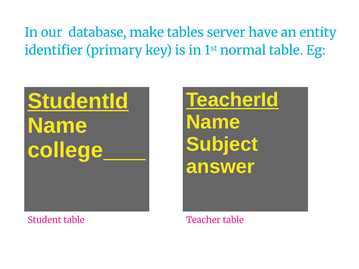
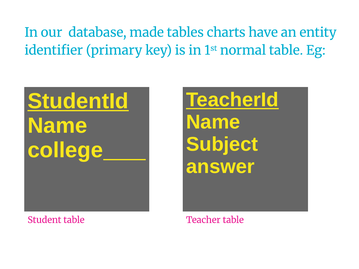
make: make -> made (147, 33)
server: server -> charts (226, 33)
